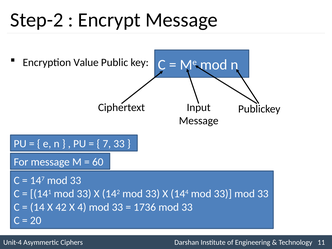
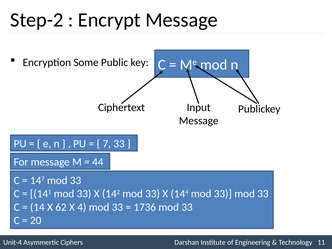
Value: Value -> Some (86, 62)
60: 60 -> 44 (98, 162)
42: 42 -> 62 (61, 207)
